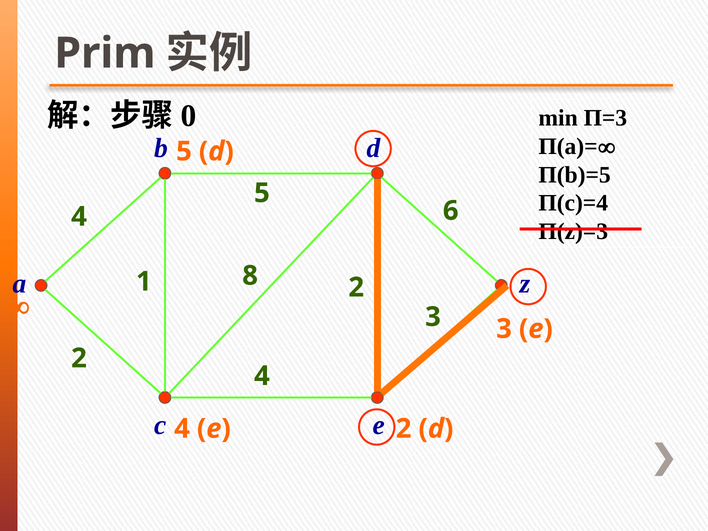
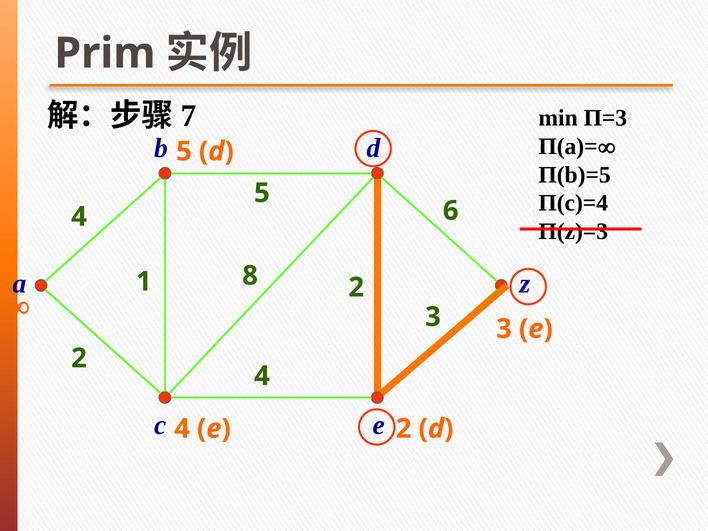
0: 0 -> 7 (189, 116)
